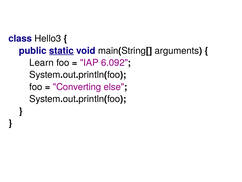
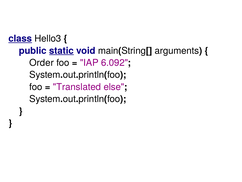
class underline: none -> present (20, 39)
Learn: Learn -> Order (42, 63)
Converting: Converting -> Translated (77, 87)
